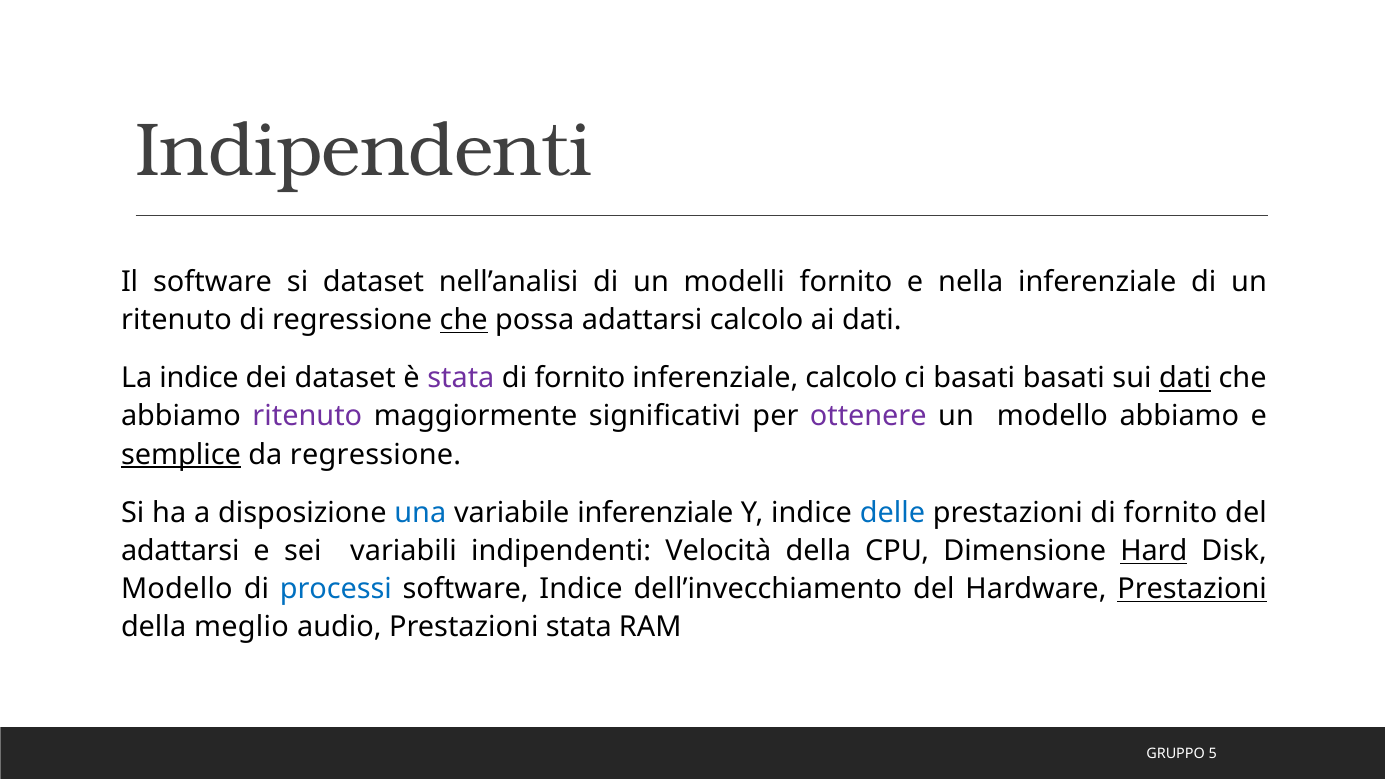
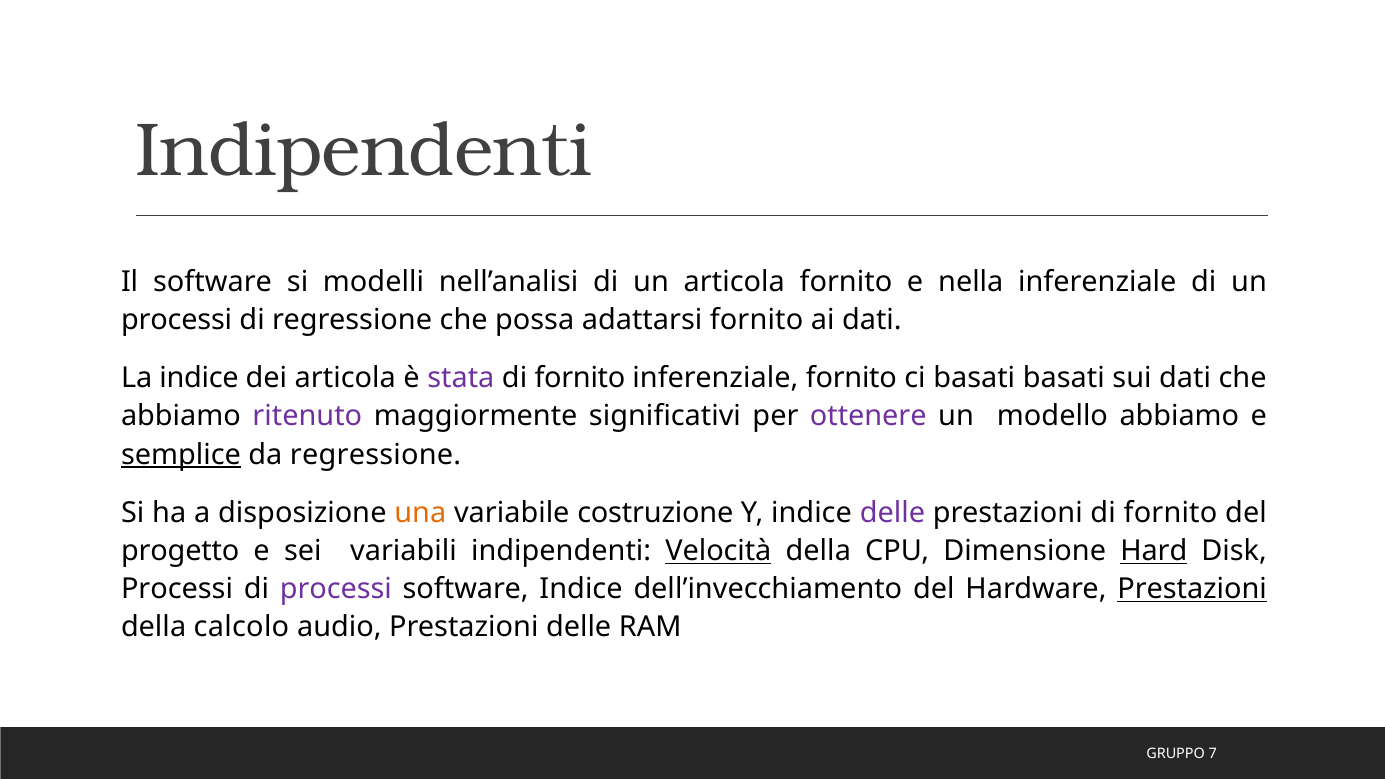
si dataset: dataset -> modelli (373, 282)
un modelli: modelli -> articola (734, 282)
ritenuto: ritenuto -> processi (177, 320)
che underline: present -> none (464, 320)
adattarsi calcolo: calcolo -> fornito (757, 320)
dei dataset: dataset -> articola (345, 378)
inferenziale calcolo: calcolo -> fornito (851, 378)
dati underline: present -> none (1185, 378)
una colour: blue -> orange (420, 513)
variabile inferenziale: inferenziale -> costruzione (655, 513)
delle colour: blue -> purple (892, 513)
adattarsi: adattarsi -> progetto (180, 551)
Velocità underline: none -> present (718, 551)
Modello: Modello -> Processi (177, 589)
processi colour: blue -> purple (336, 589)
meglio: meglio -> calcolo (241, 627)
Prestazioni stata: stata -> delle (579, 627)
5: 5 -> 7 (1213, 754)
